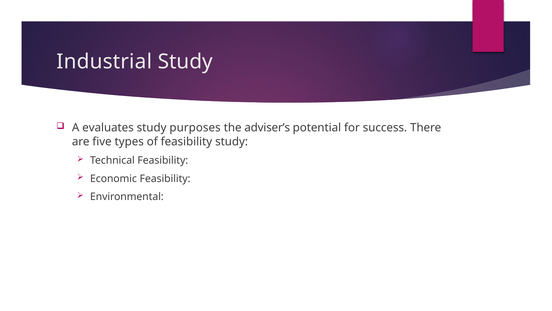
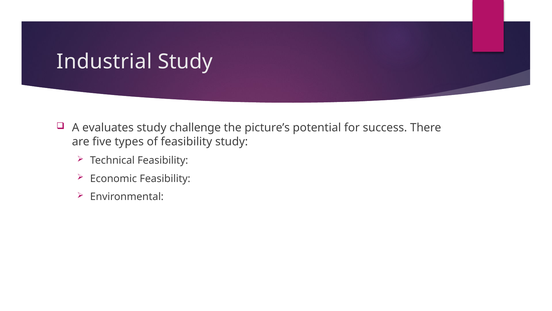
purposes: purposes -> challenge (195, 128)
adviser’s: adviser’s -> picture’s (267, 128)
